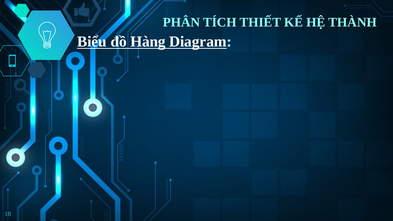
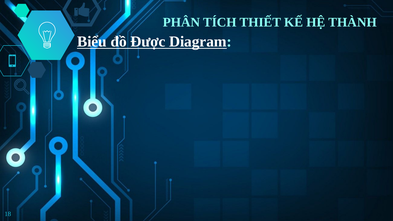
Hàng: Hàng -> Được (148, 42)
